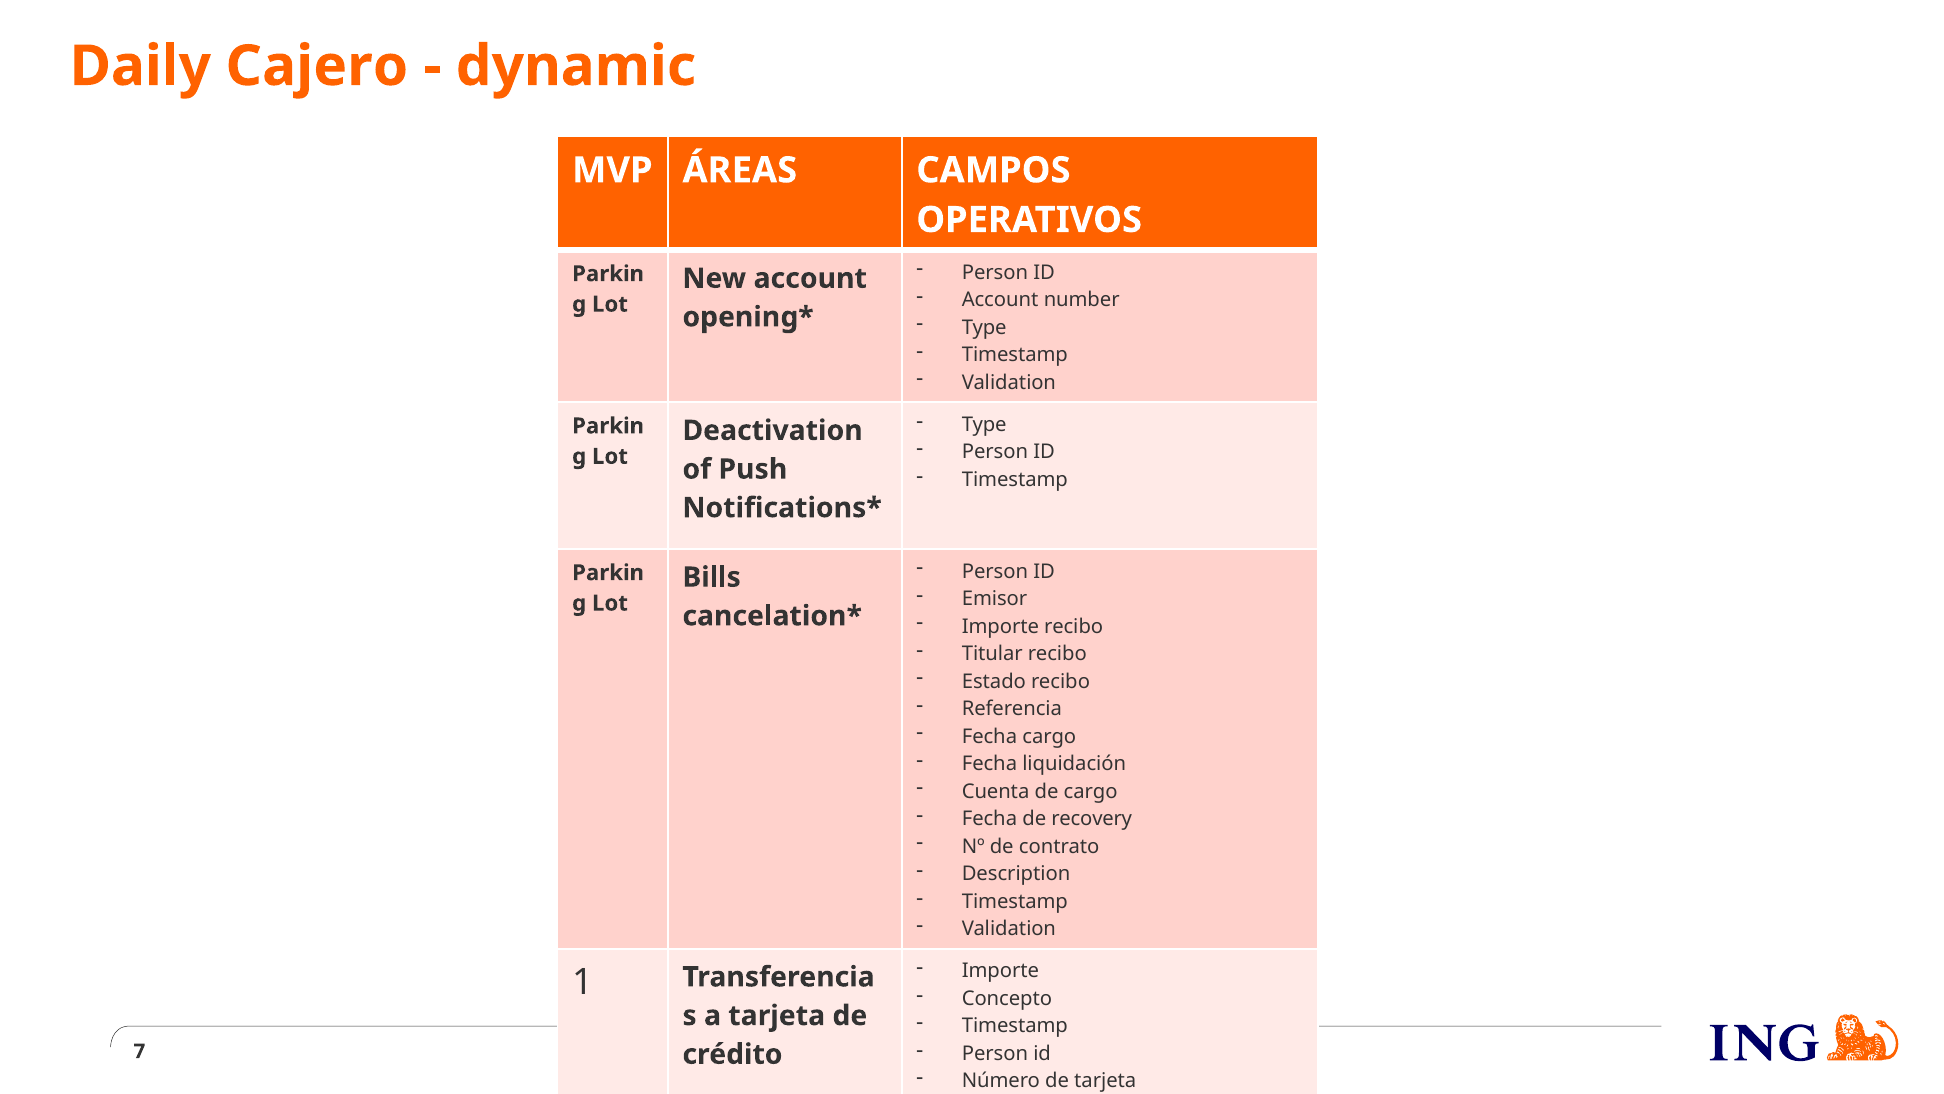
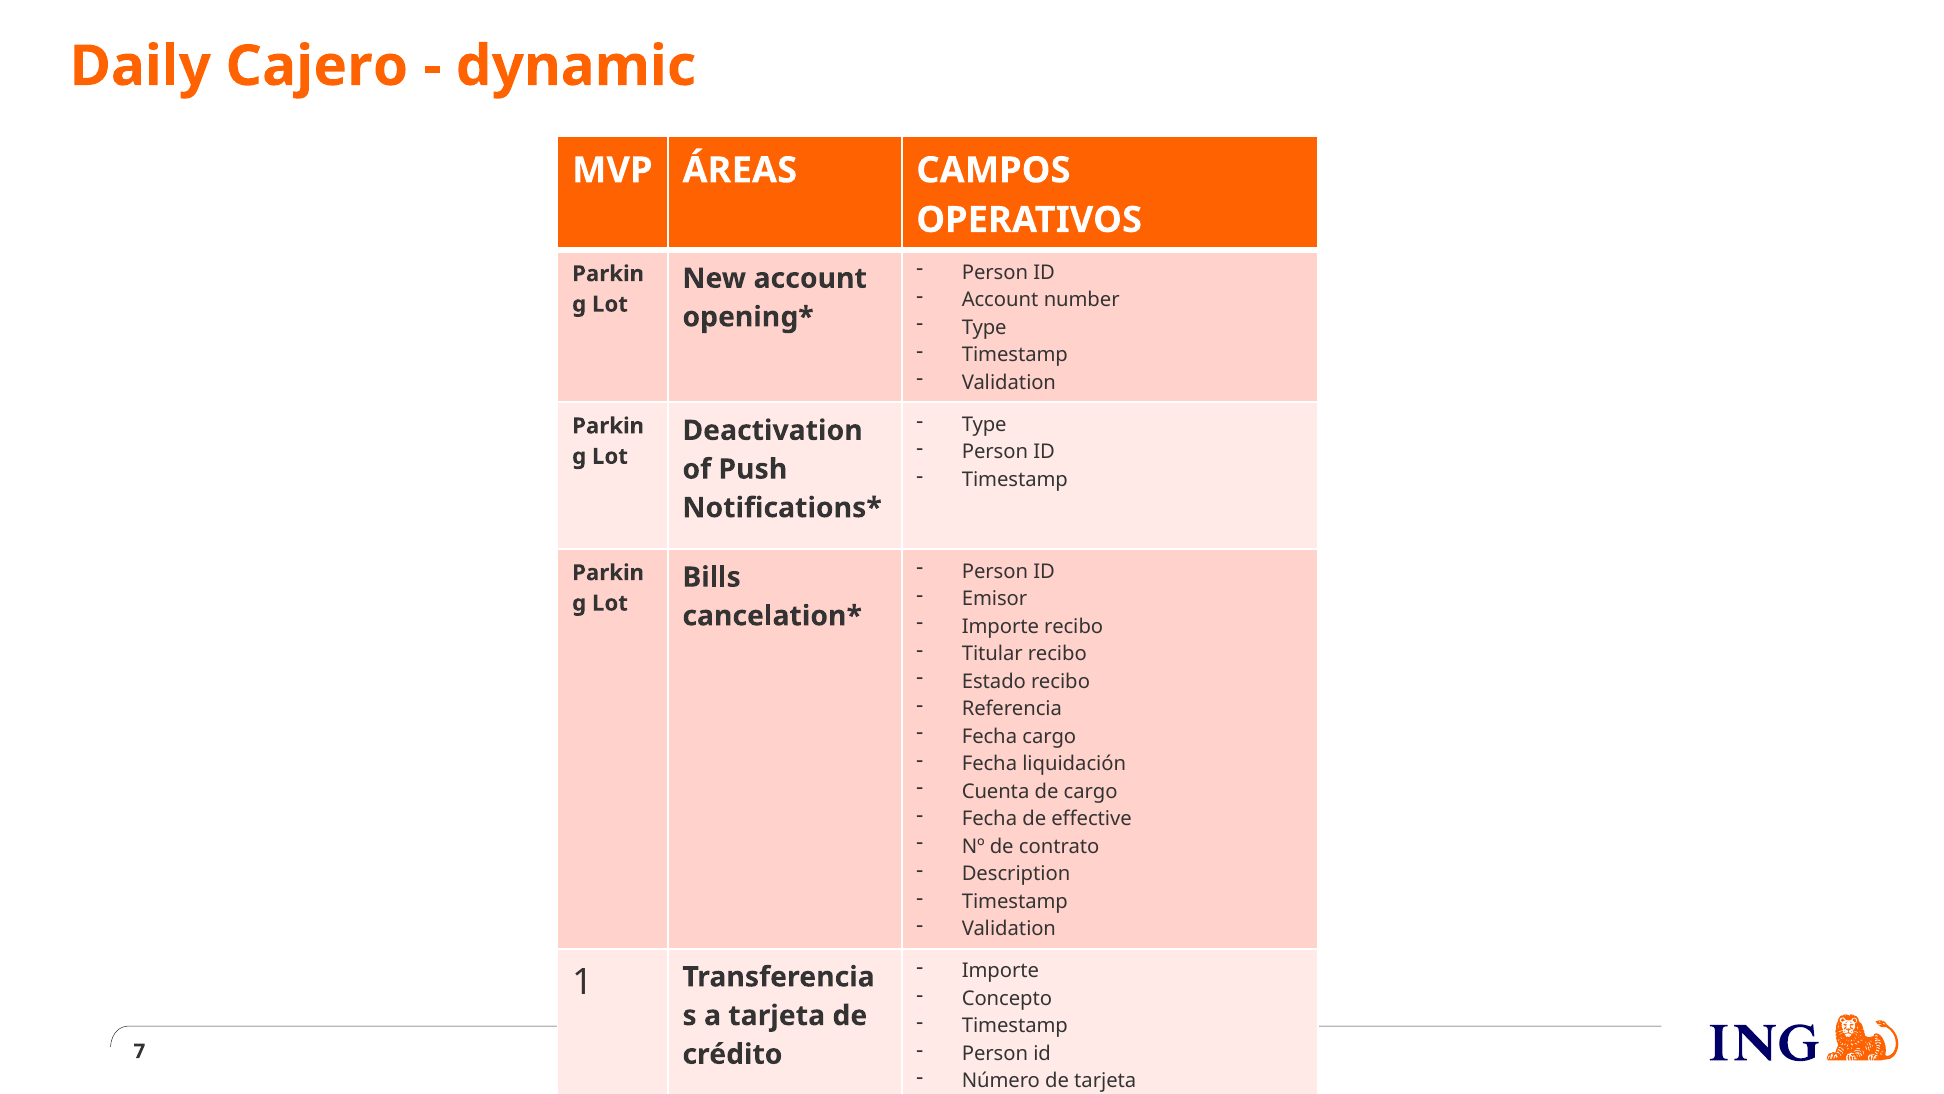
recovery: recovery -> effective (1092, 819)
